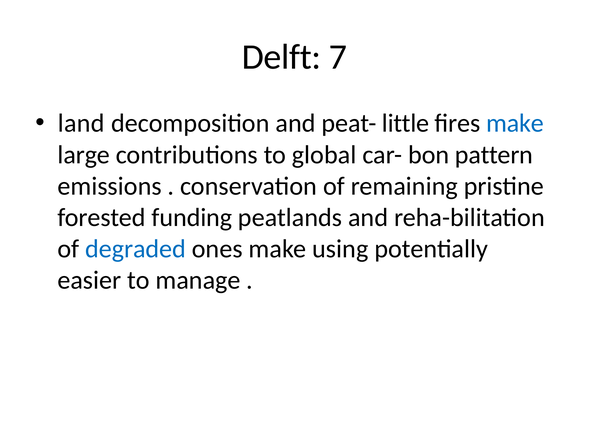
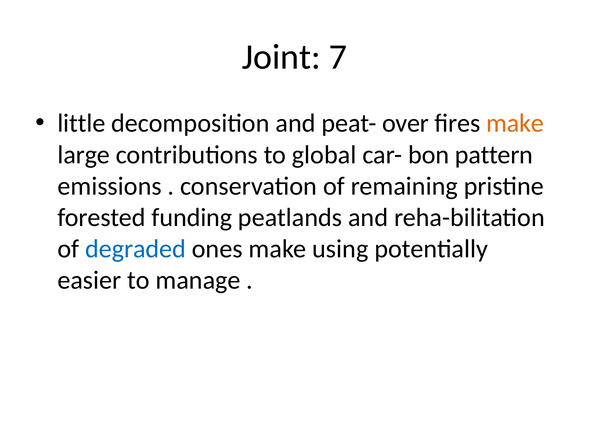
Delft: Delft -> Joint (281, 57)
land: land -> little (81, 124)
little: little -> over (406, 124)
make colour: blue -> orange (515, 124)
